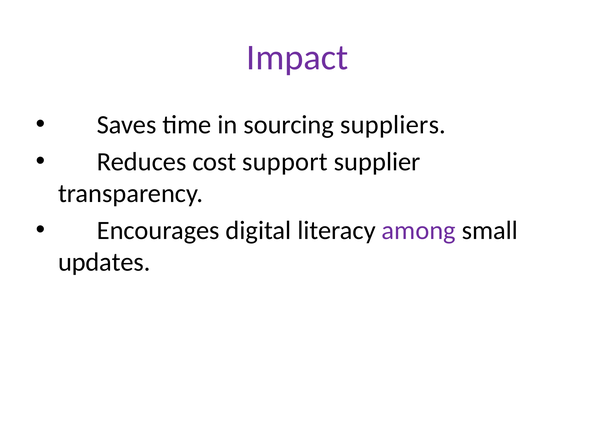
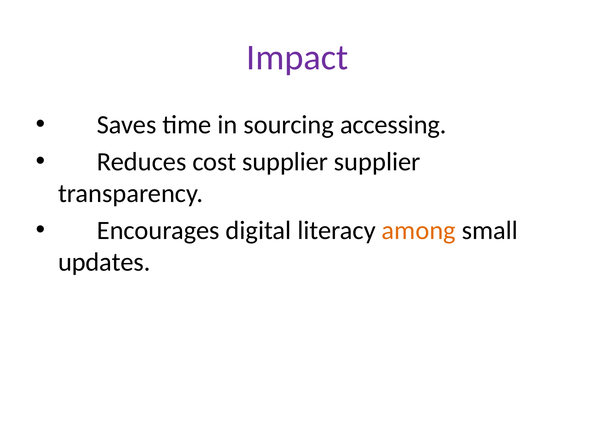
suppliers: suppliers -> accessing (393, 125)
cost support: support -> supplier (285, 162)
among colour: purple -> orange (419, 231)
